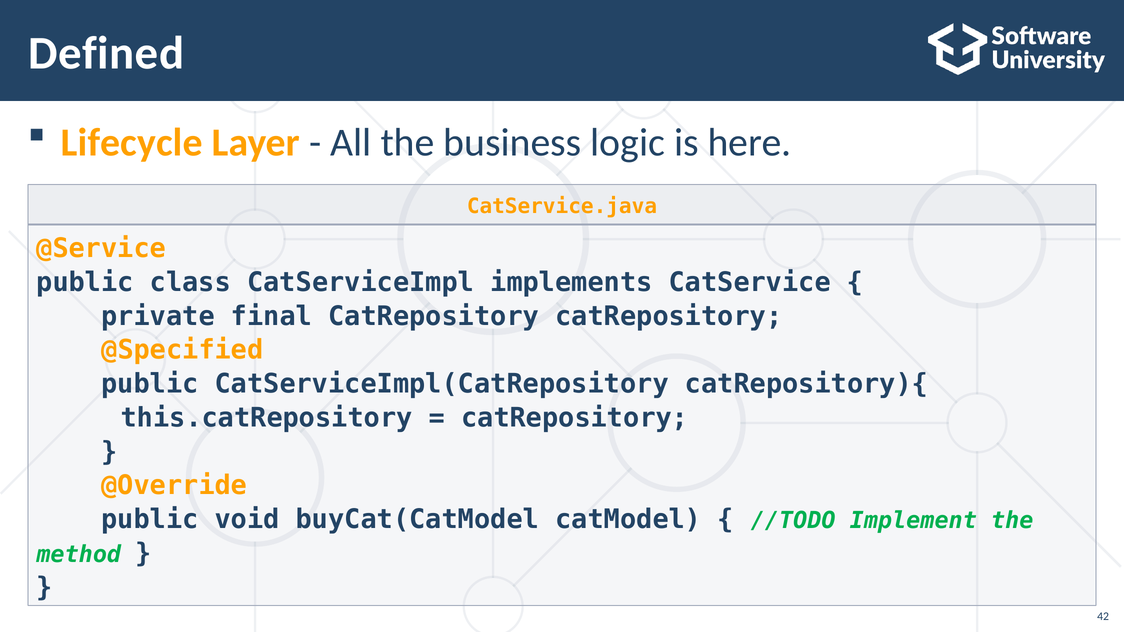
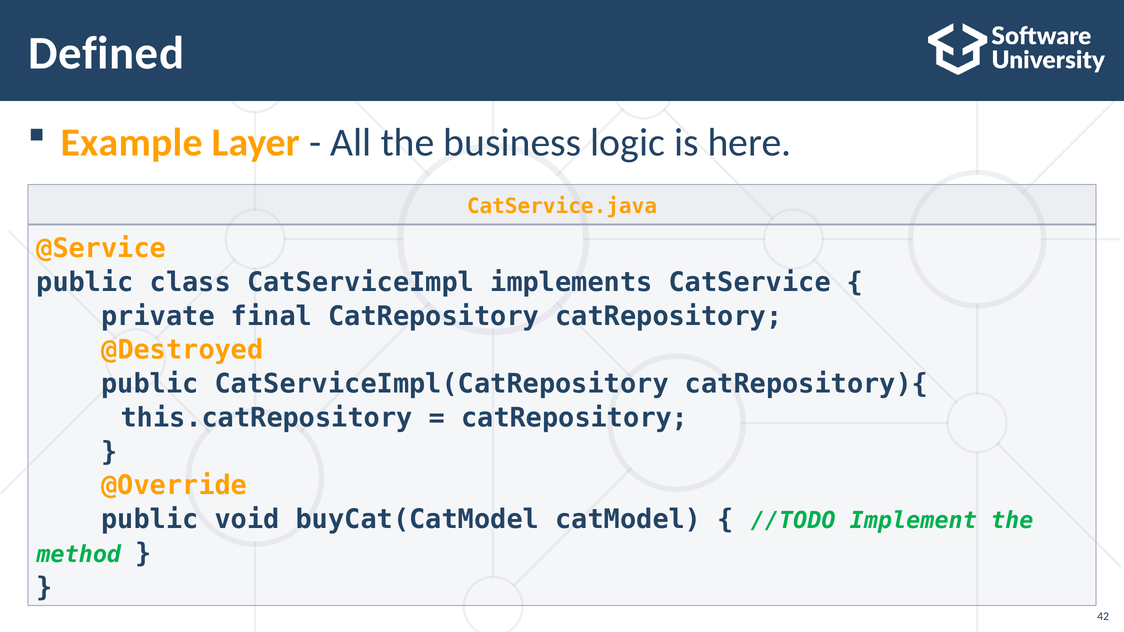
Lifecycle: Lifecycle -> Example (132, 143)
@Specified: @Specified -> @Destroyed (182, 350)
